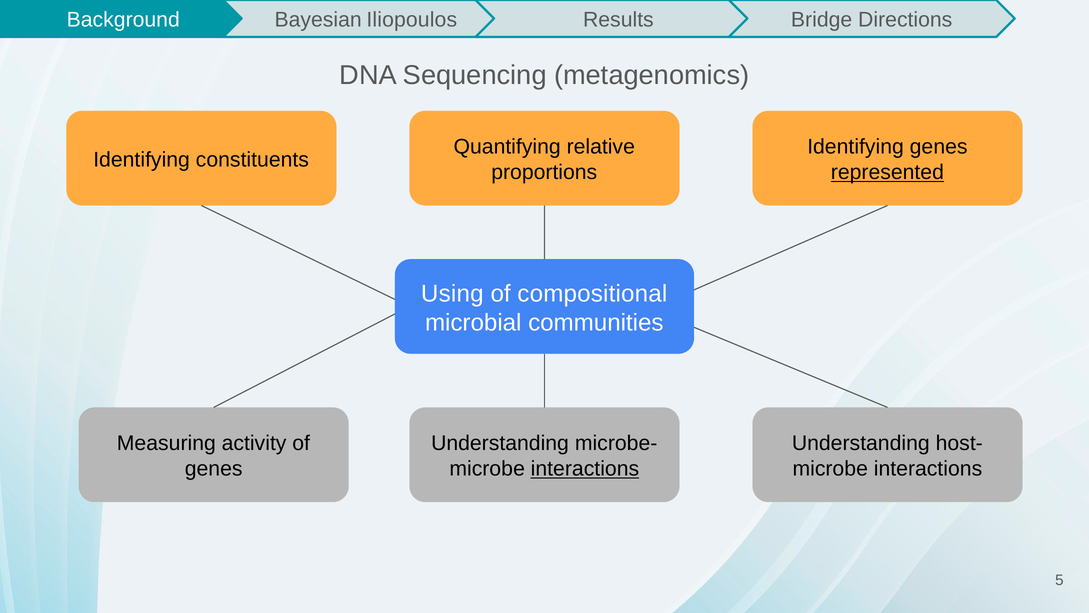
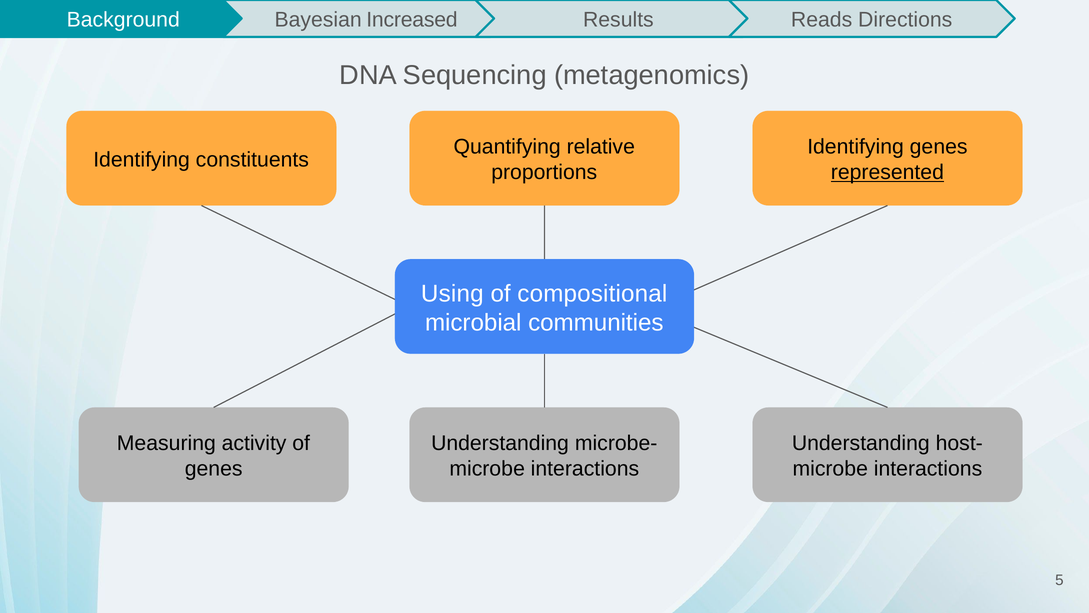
Iliopoulos: Iliopoulos -> Increased (412, 20)
Bridge: Bridge -> Reads (822, 20)
interactions underline: present -> none (585, 469)
